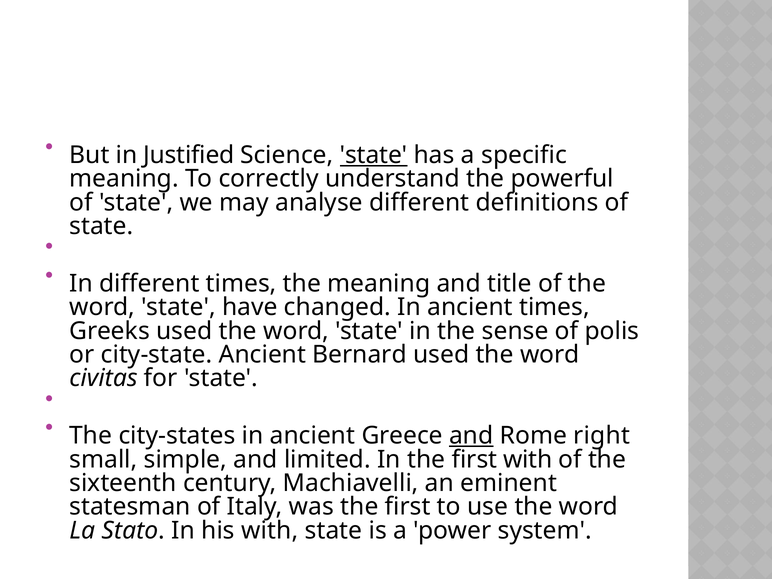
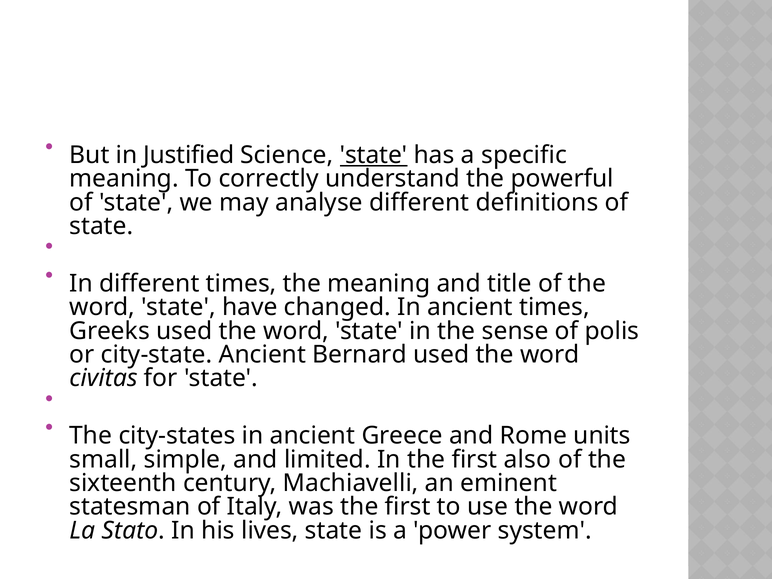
and underline: present -> none (471, 436)
right: right -> units (602, 436)
first with: with -> also (528, 460)
his with: with -> lives (270, 530)
